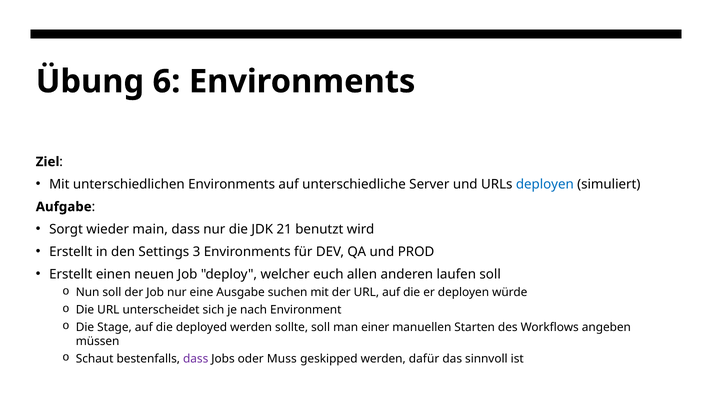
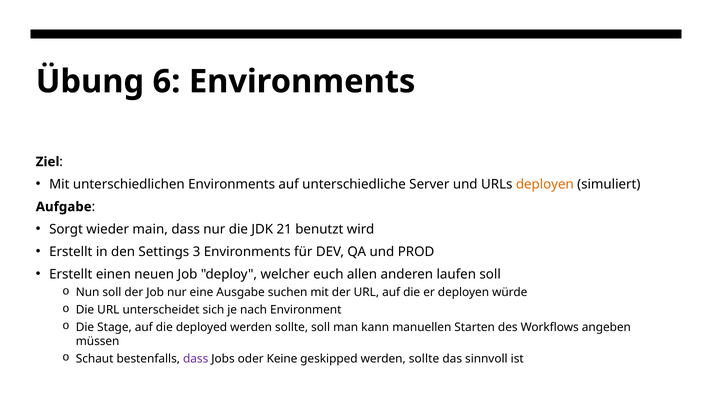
deployen colour: blue -> orange (545, 185)
einer: einer -> kann (375, 328)
Muss: Muss -> Keine (282, 359)
geskipped werden dafür: dafür -> sollte (424, 359)
